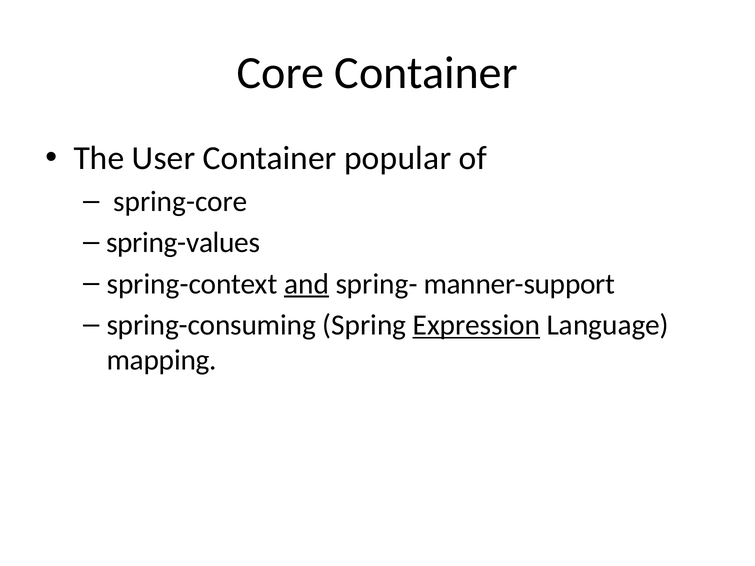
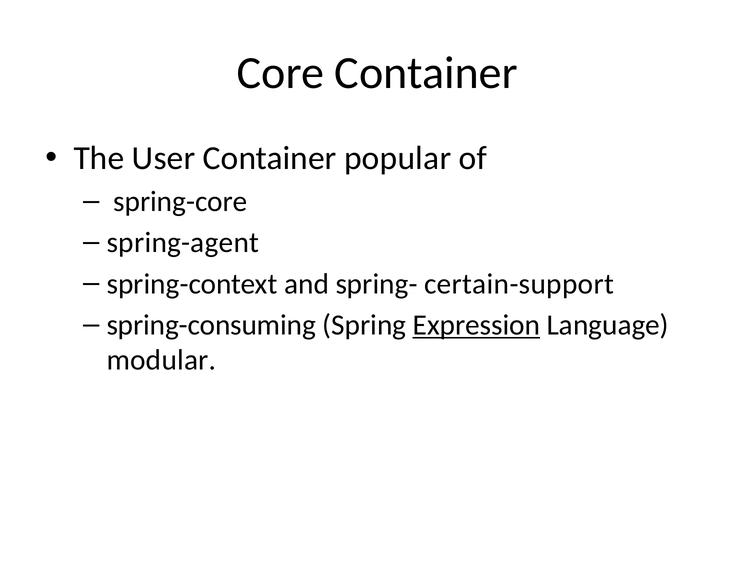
spring-values: spring-values -> spring-agent (183, 243)
and underline: present -> none (307, 284)
manner-support: manner-support -> certain-support (519, 284)
mapping: mapping -> modular (161, 360)
